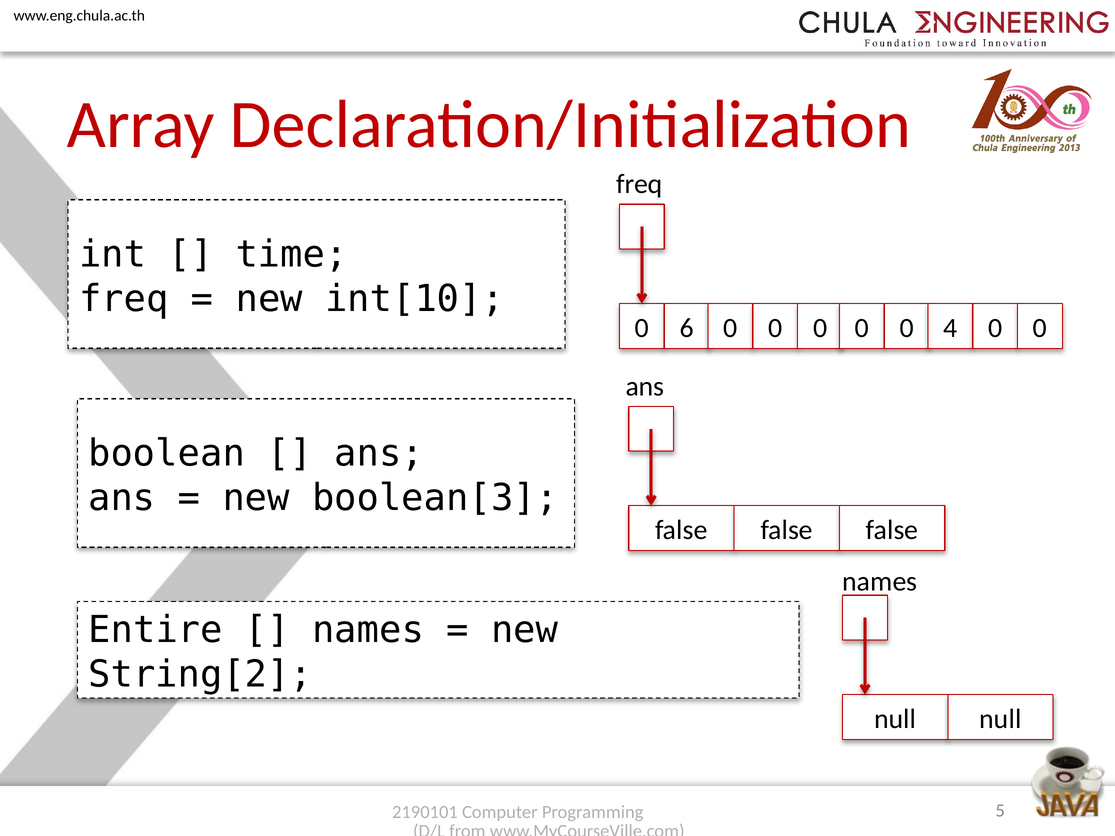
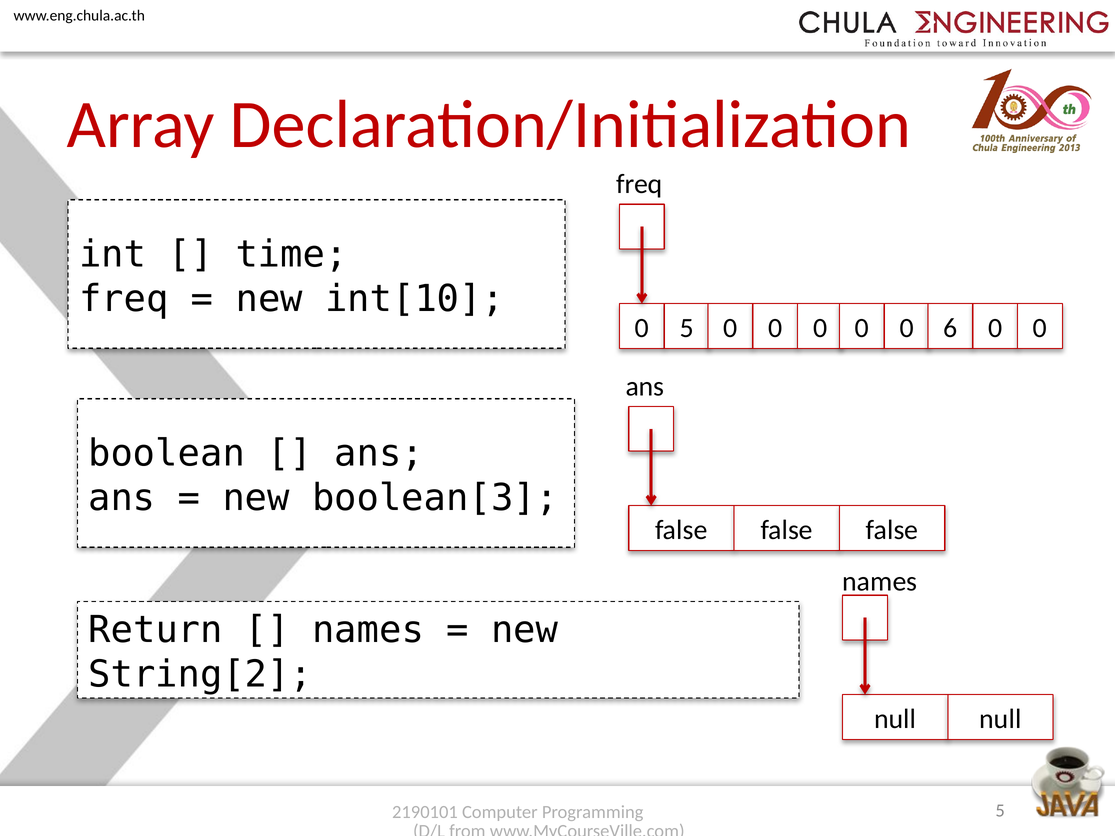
0 6: 6 -> 5 (687, 328)
4: 4 -> 6 (950, 328)
Entire: Entire -> Return (156, 630)
